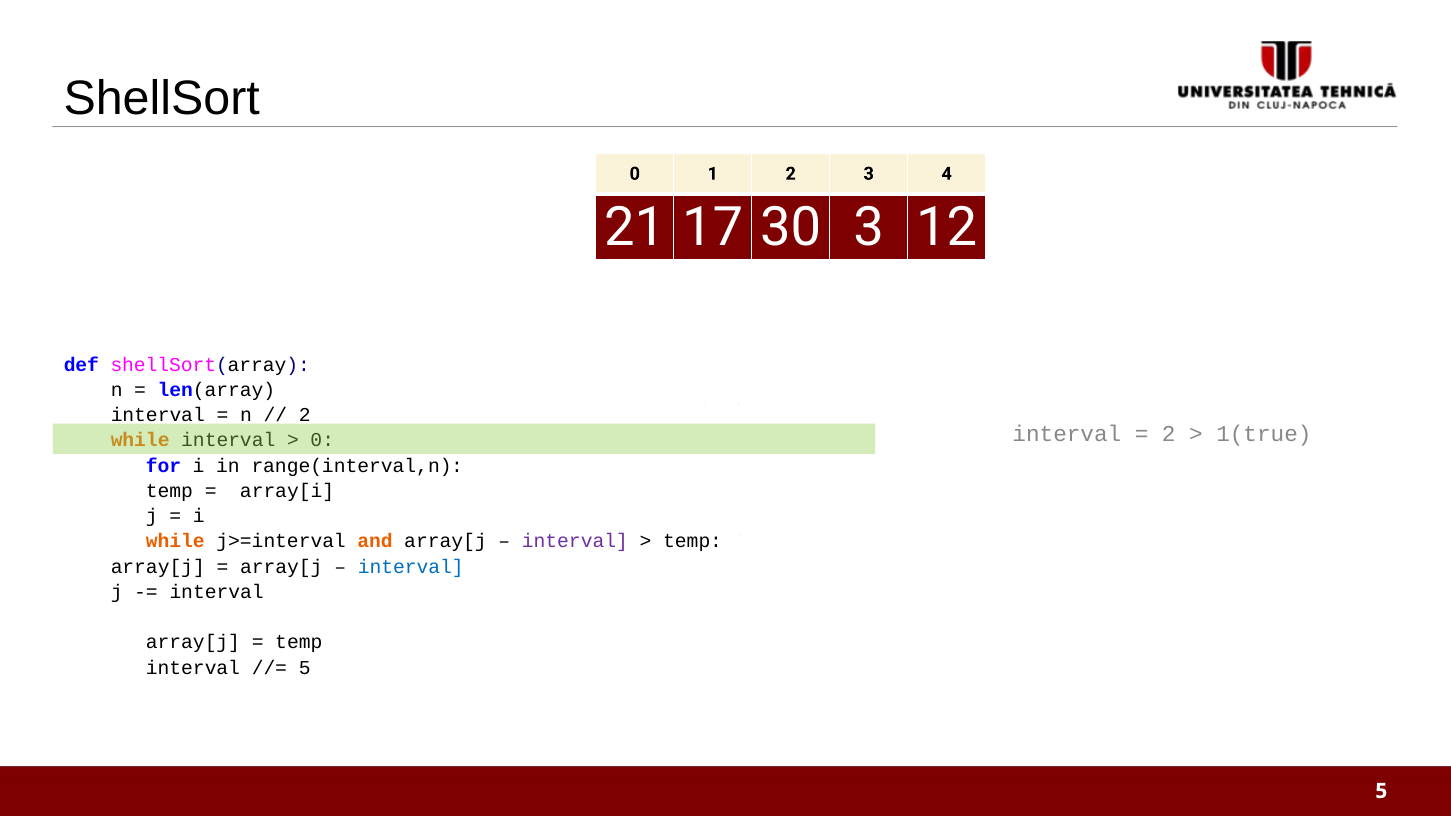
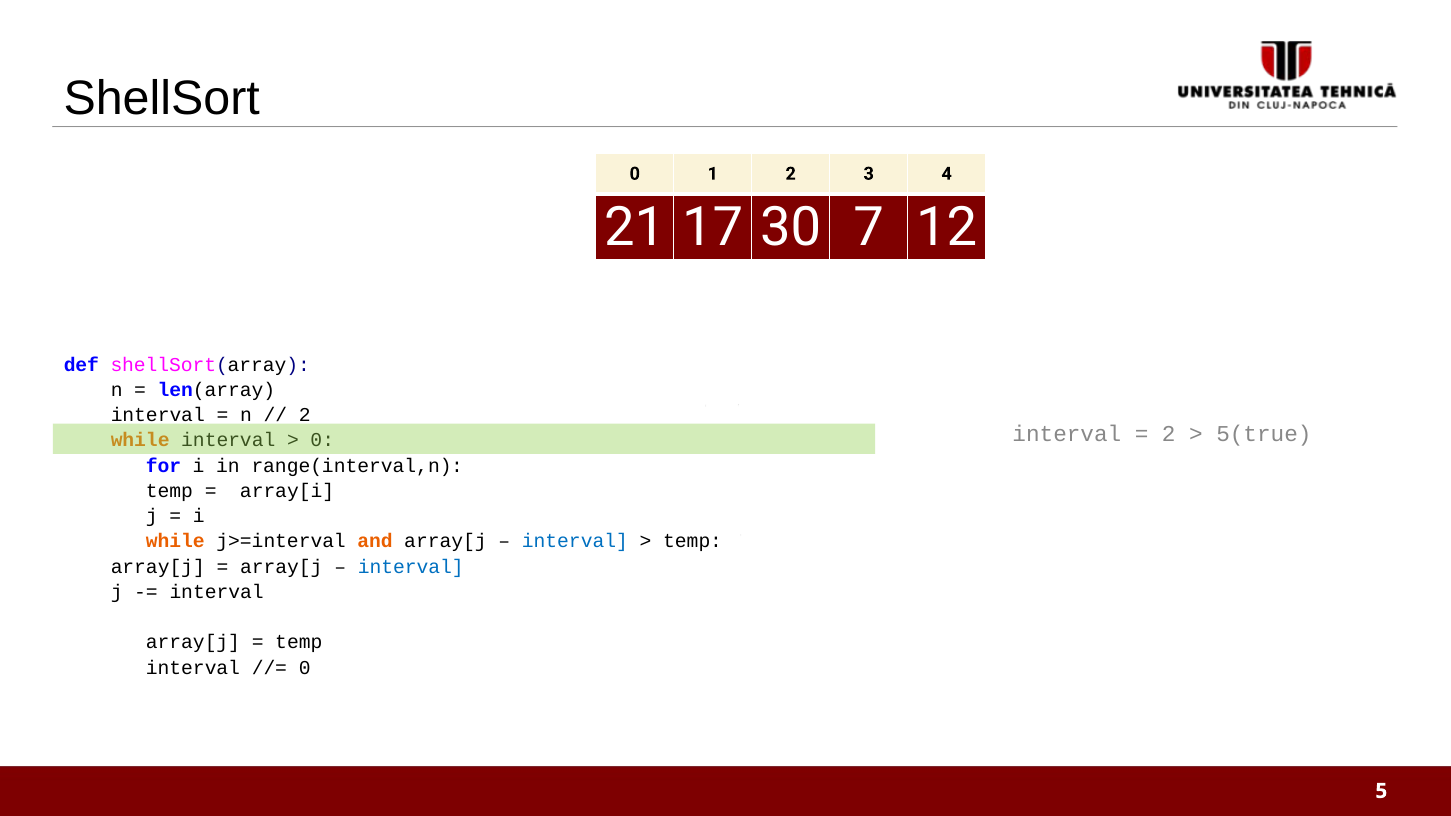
30 3: 3 -> 7 (869, 227)
1(true: 1(true -> 5(true (1264, 434)
interval colour: purple -> blue (575, 541)
5: 5 -> 0 (305, 668)
